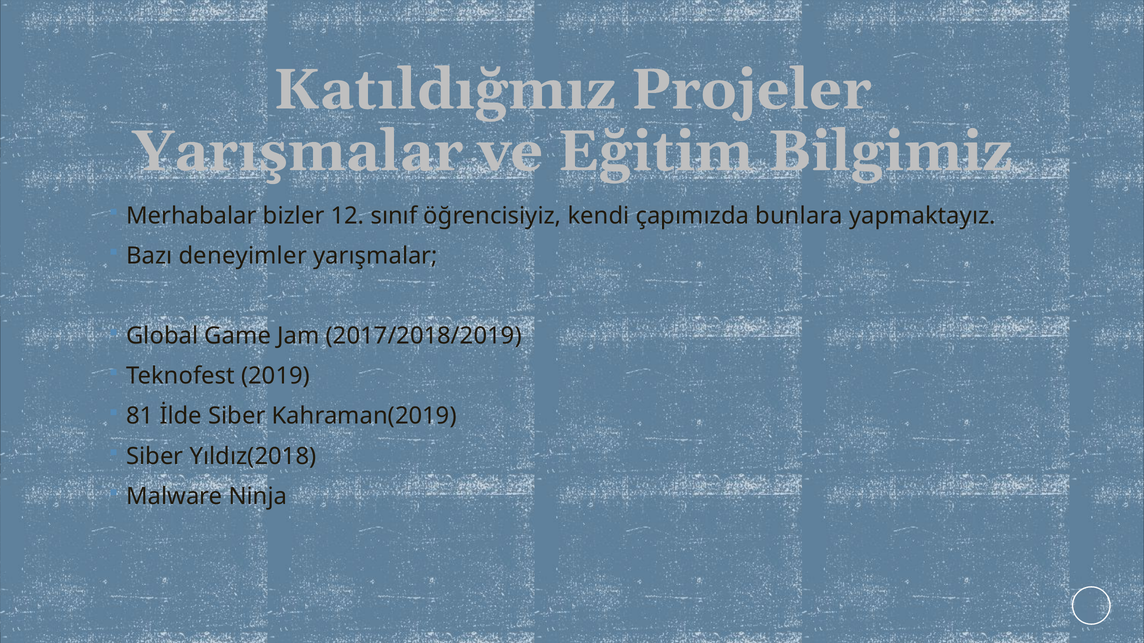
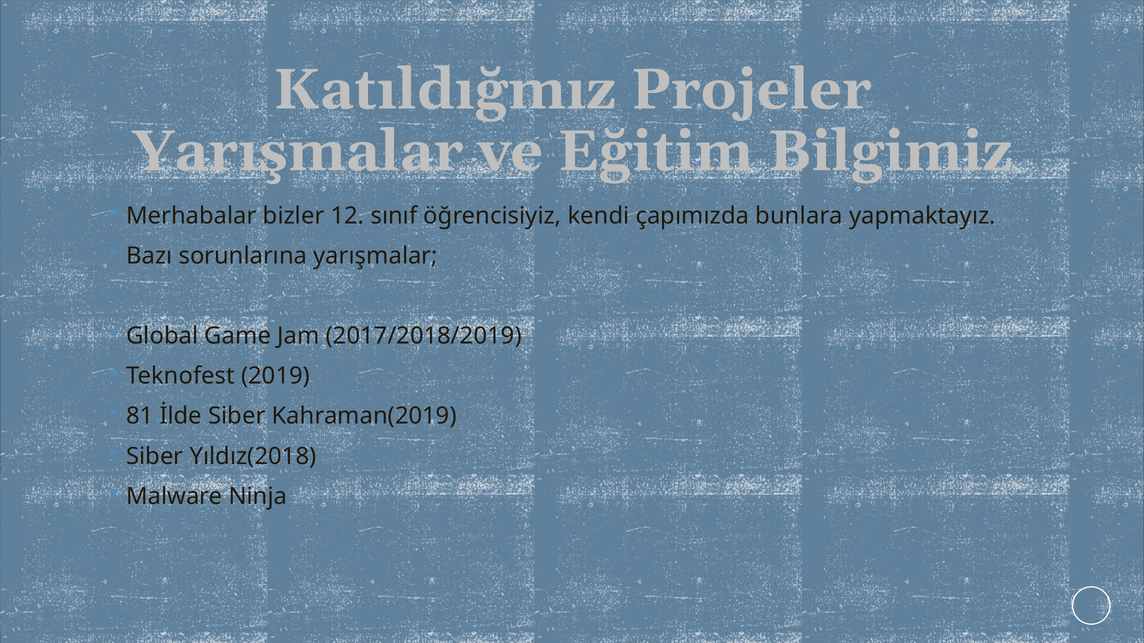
deneyimler: deneyimler -> sorunlarına (243, 256)
